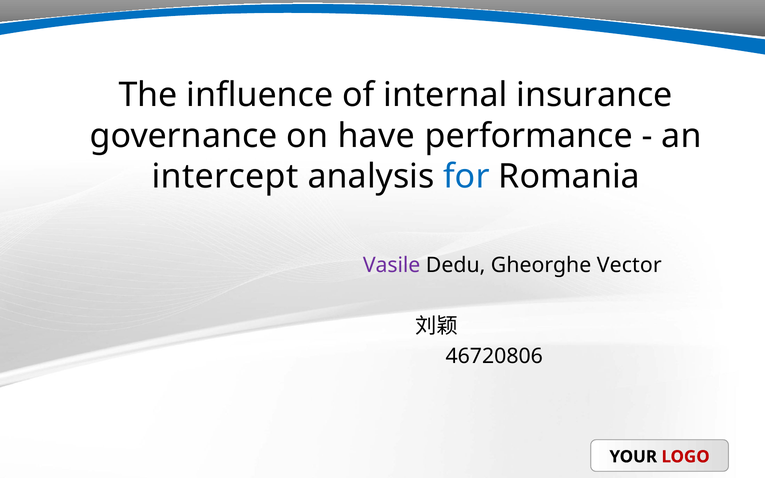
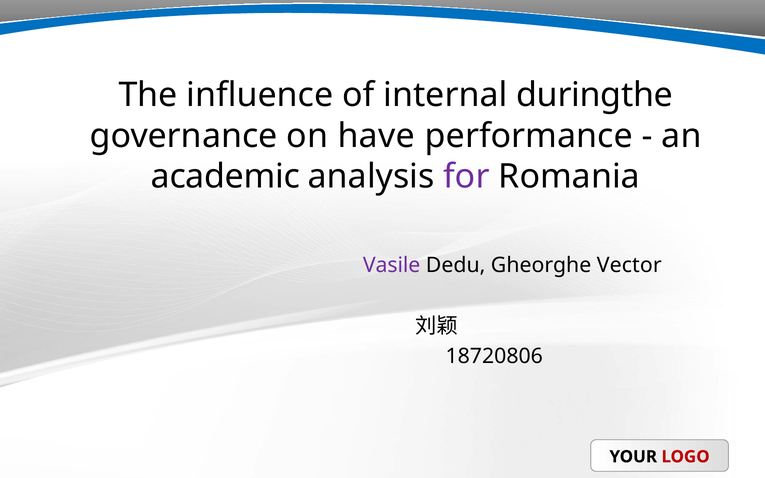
insurance: insurance -> duringthe (595, 95)
intercept: intercept -> academic (225, 177)
for colour: blue -> purple (466, 177)
46720806: 46720806 -> 18720806 (494, 356)
